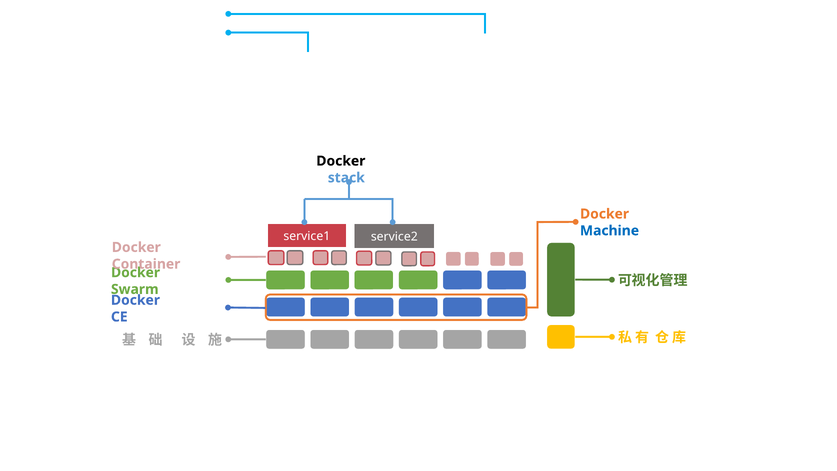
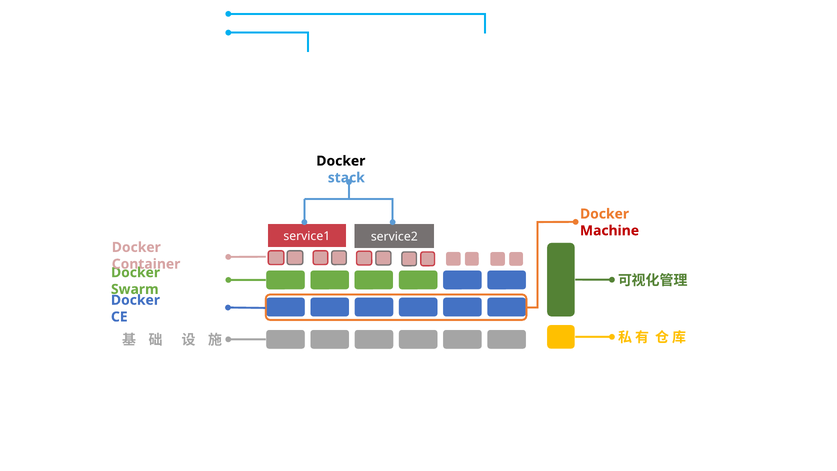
Machine colour: blue -> red (610, 231)
